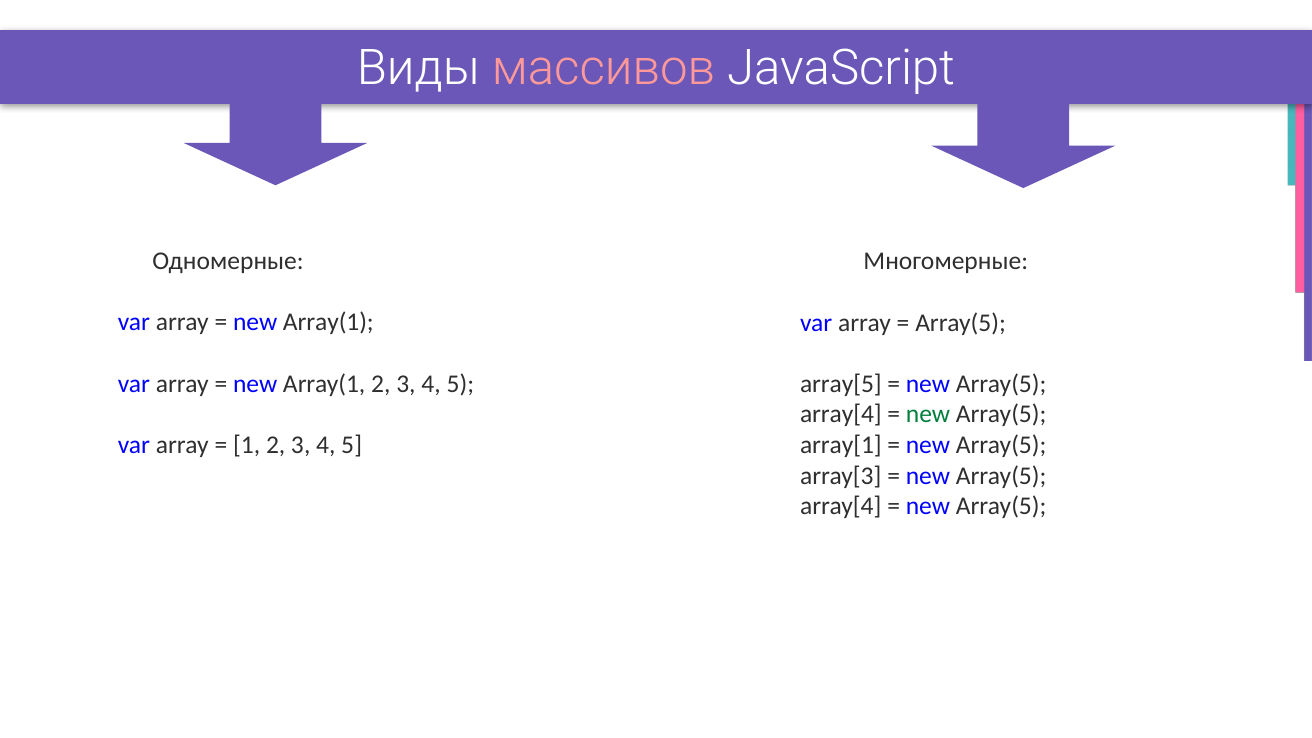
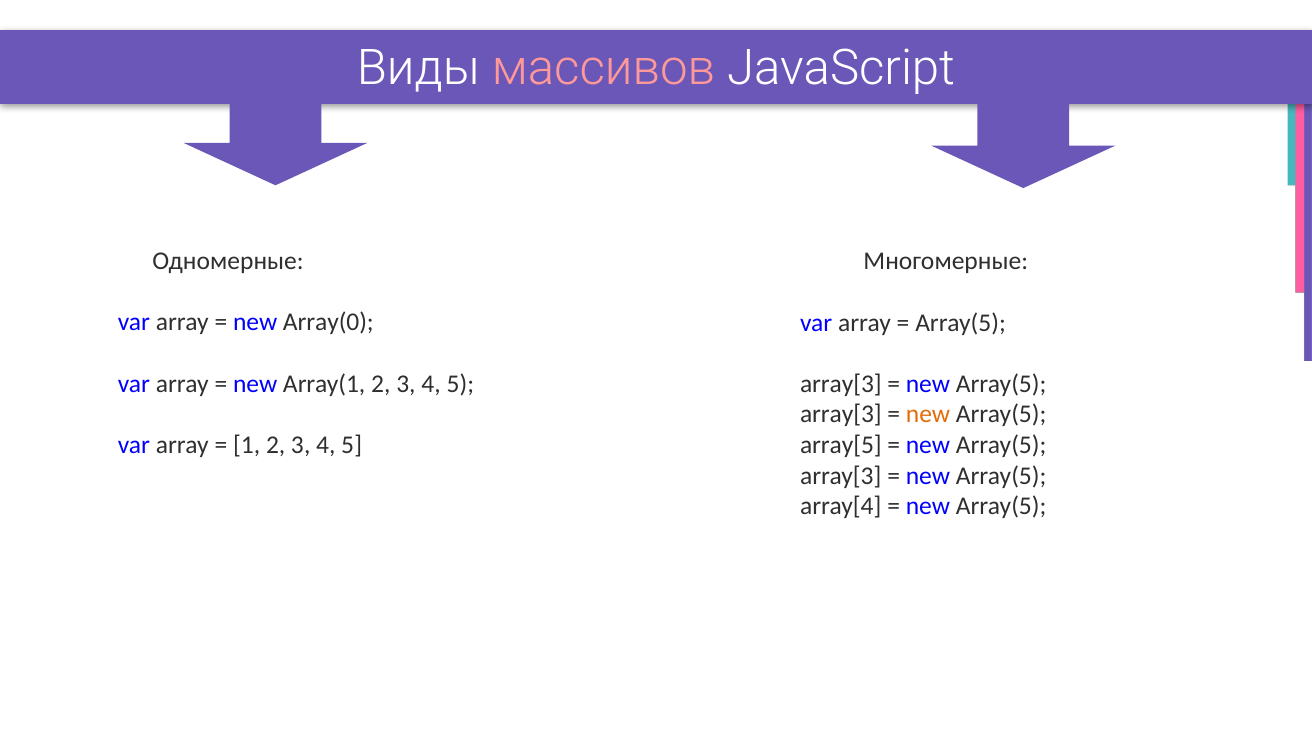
Array(1: Array(1 -> Array(0 (328, 323)
array[5: array[5 -> array[3 (841, 384)
array[4: array[4 -> array[3 (841, 415)
new colour: green -> orange (928, 415)
array[1: array[1 -> array[5 (841, 445)
